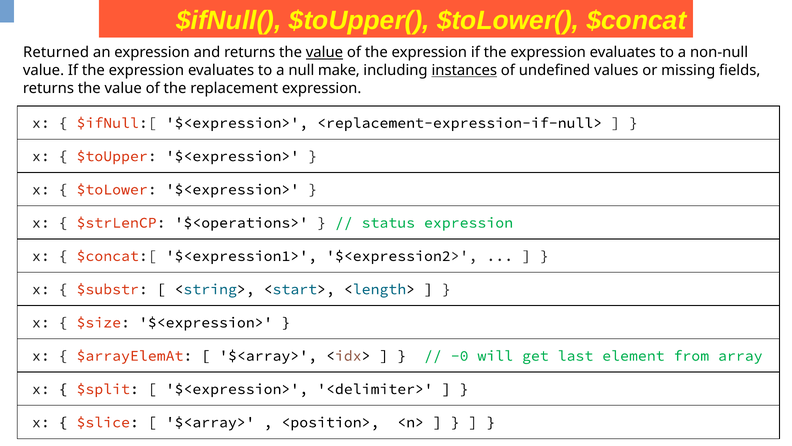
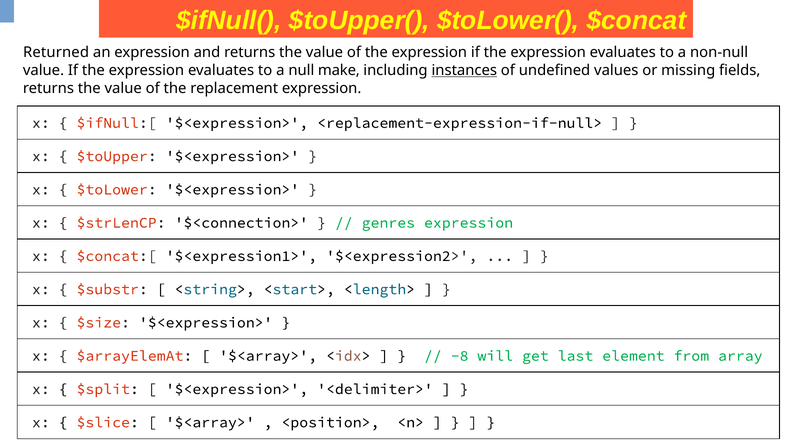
value underline: present -> none (324, 52)
$<operations>: $<operations> -> $<connection> (241, 223)
status: status -> genres (388, 223)
-0: -0 -> -8 (460, 355)
